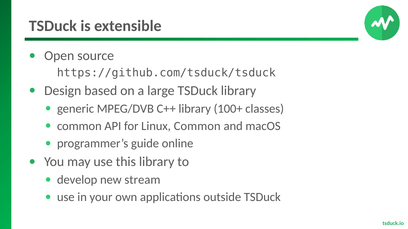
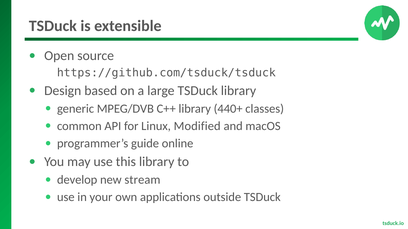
100+: 100+ -> 440+ (228, 109)
Linux Common: Common -> Modified (197, 126)
